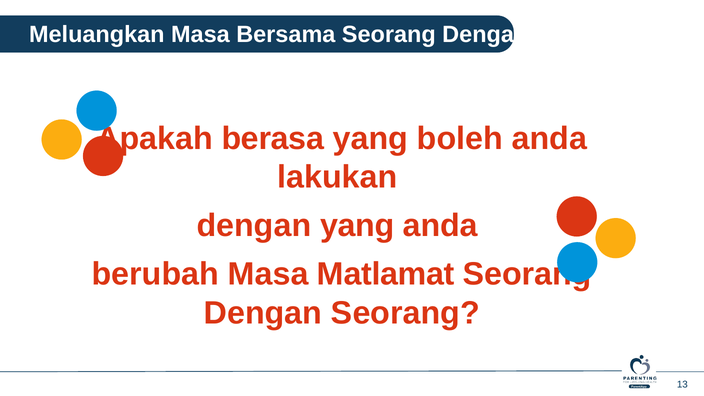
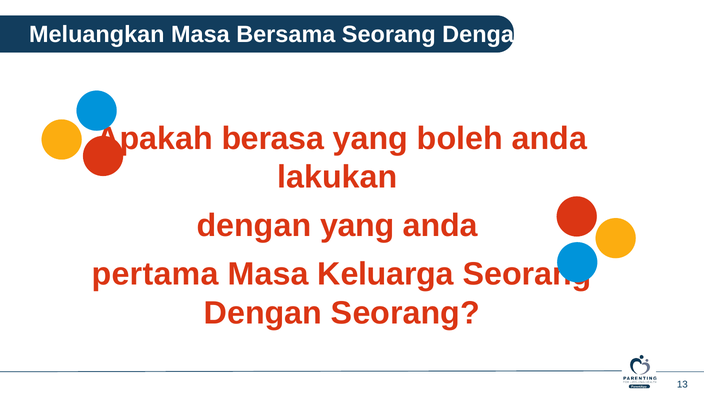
berubah: berubah -> pertama (155, 274)
Matlamat: Matlamat -> Keluarga (386, 274)
